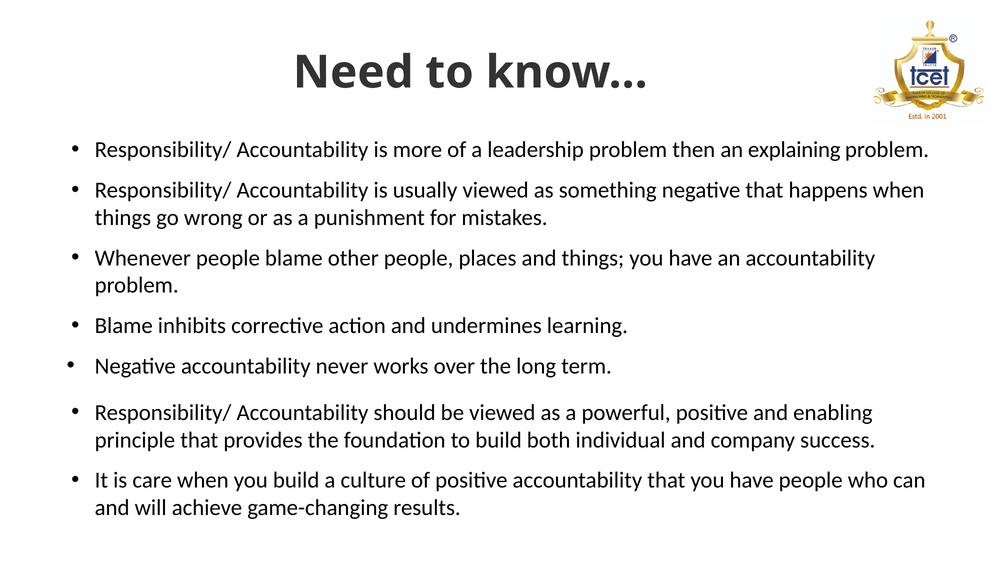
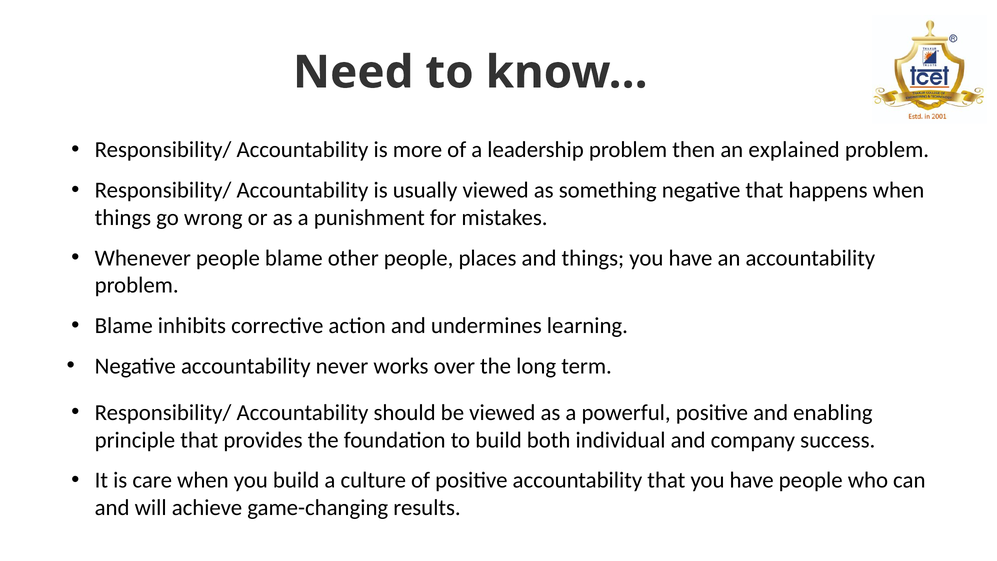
explaining: explaining -> explained (794, 150)
